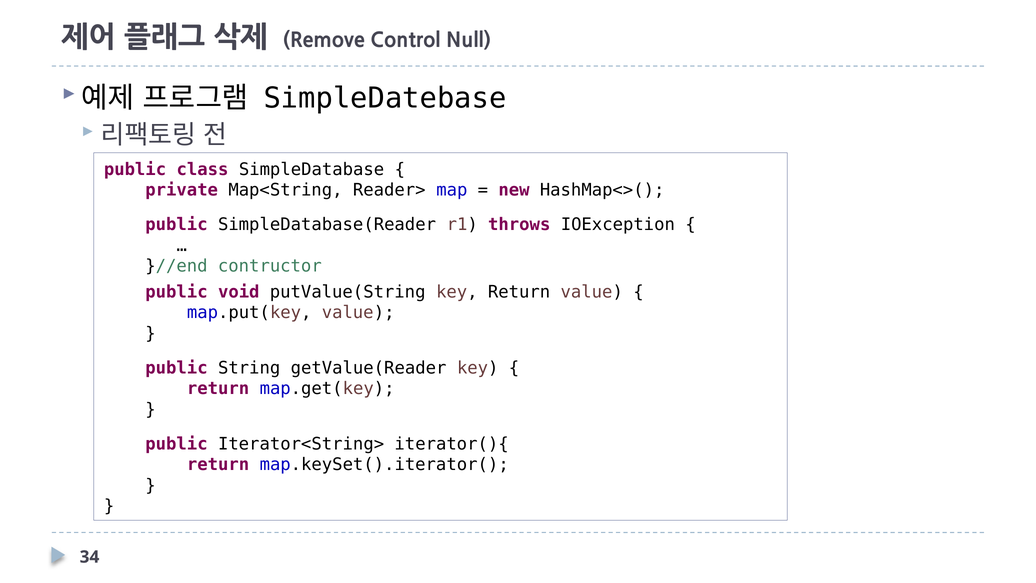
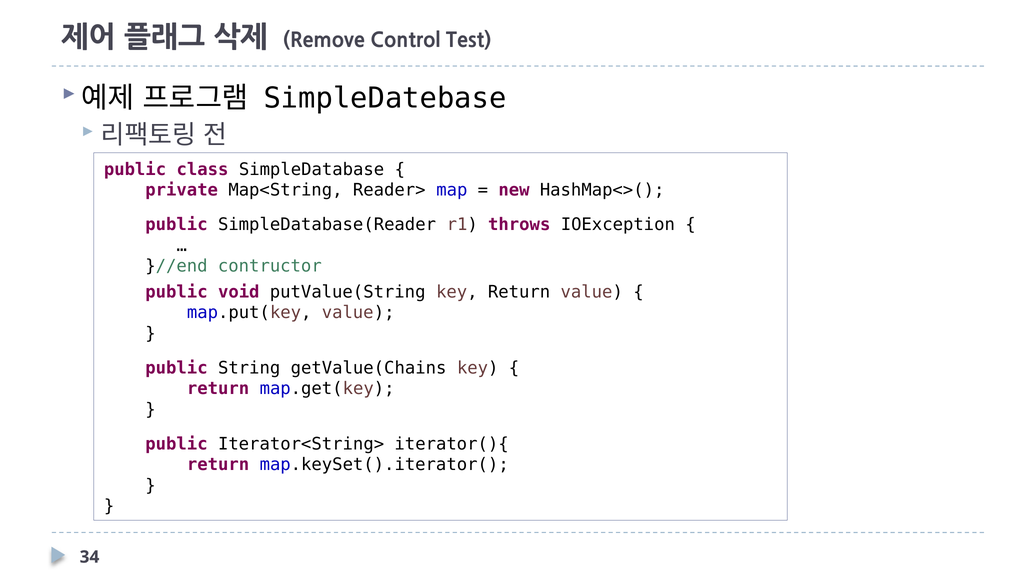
Null: Null -> Test (469, 41)
getValue(Reader: getValue(Reader -> getValue(Chains (369, 368)
